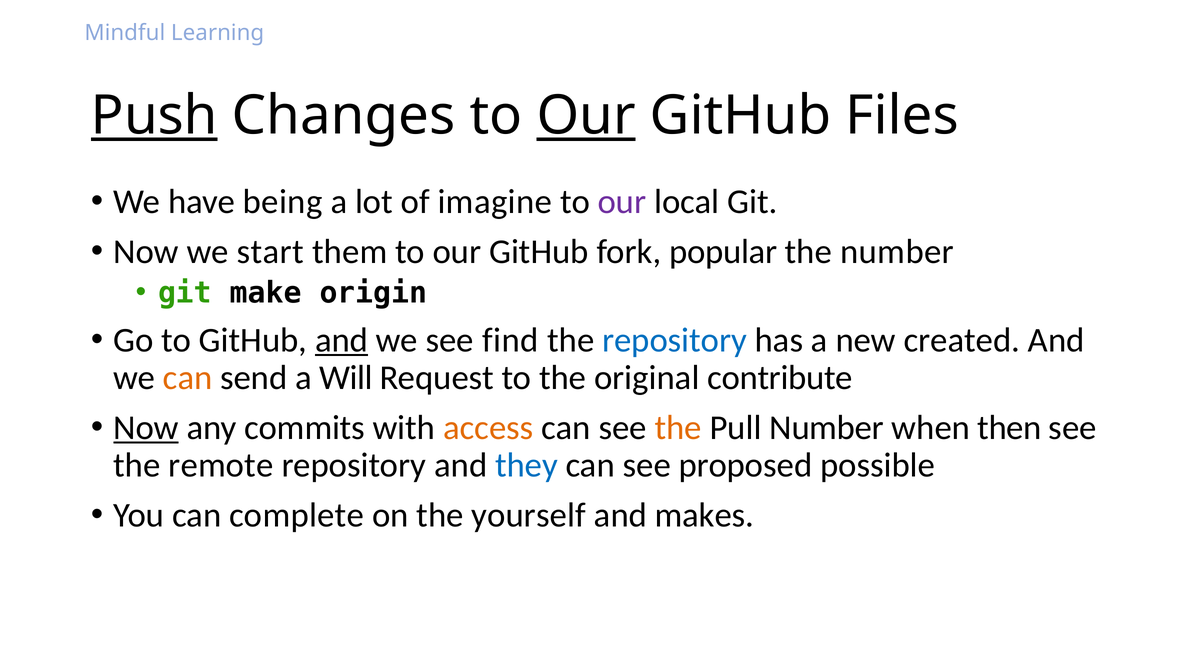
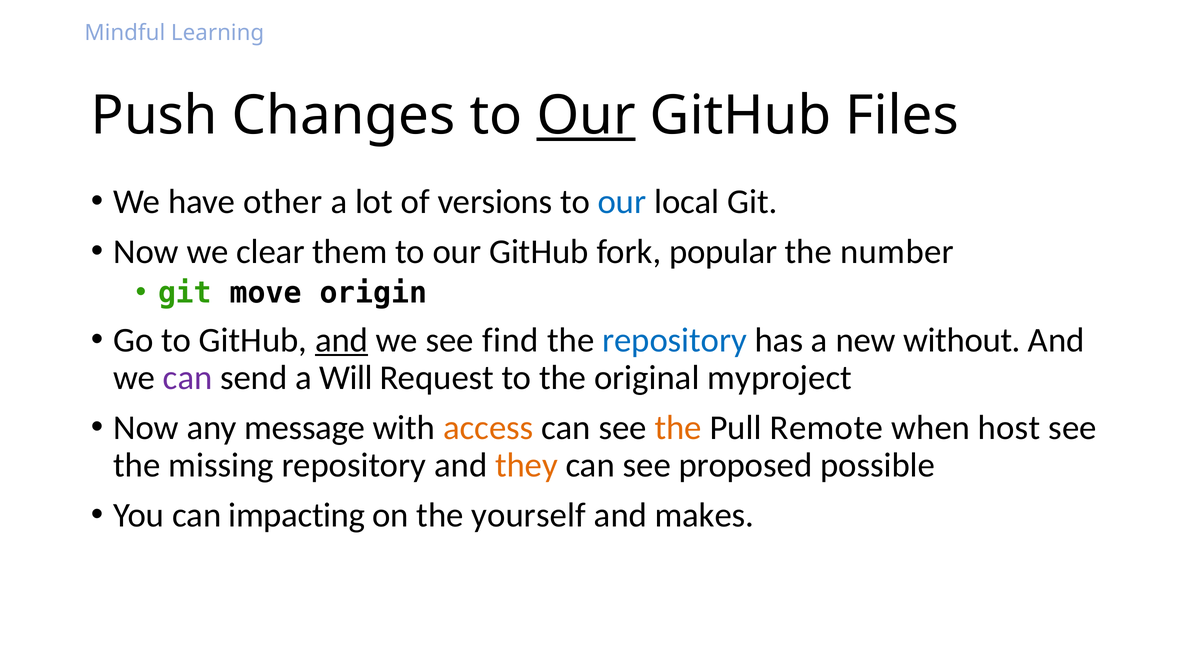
Push underline: present -> none (154, 116)
being: being -> other (283, 202)
imagine: imagine -> versions (495, 202)
our colour: purple -> blue (622, 202)
start: start -> clear (270, 252)
make: make -> move (266, 293)
created: created -> without (962, 340)
can colour: orange -> purple (188, 378)
contribute: contribute -> myproject (780, 378)
Now underline: present -> none (146, 428)
commits: commits -> message (305, 428)
Pull Number: Number -> Remote (826, 428)
then: then -> host (1009, 428)
remote: remote -> missing (221, 465)
they colour: blue -> orange (526, 465)
complete: complete -> impacting (297, 515)
